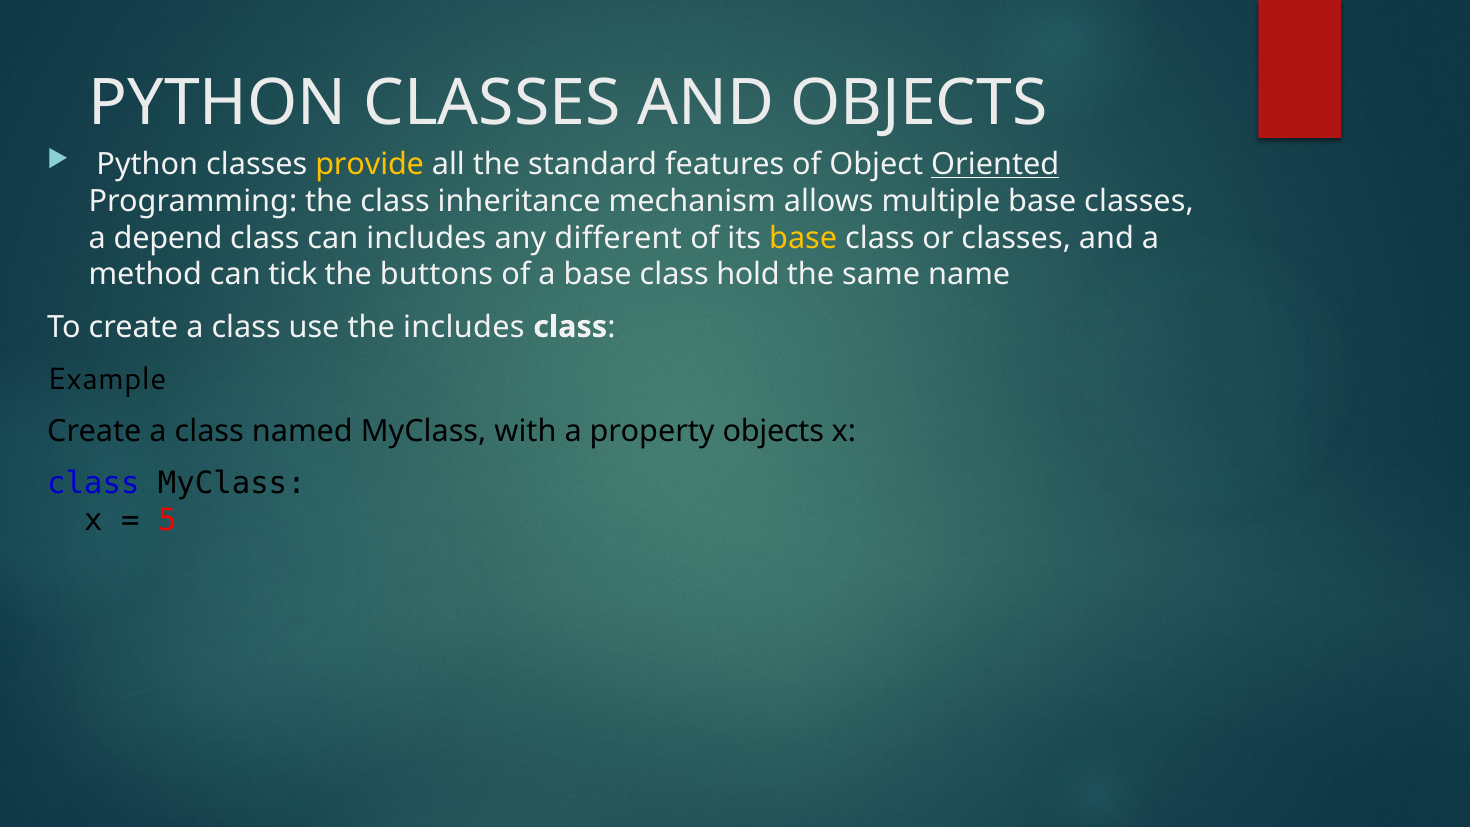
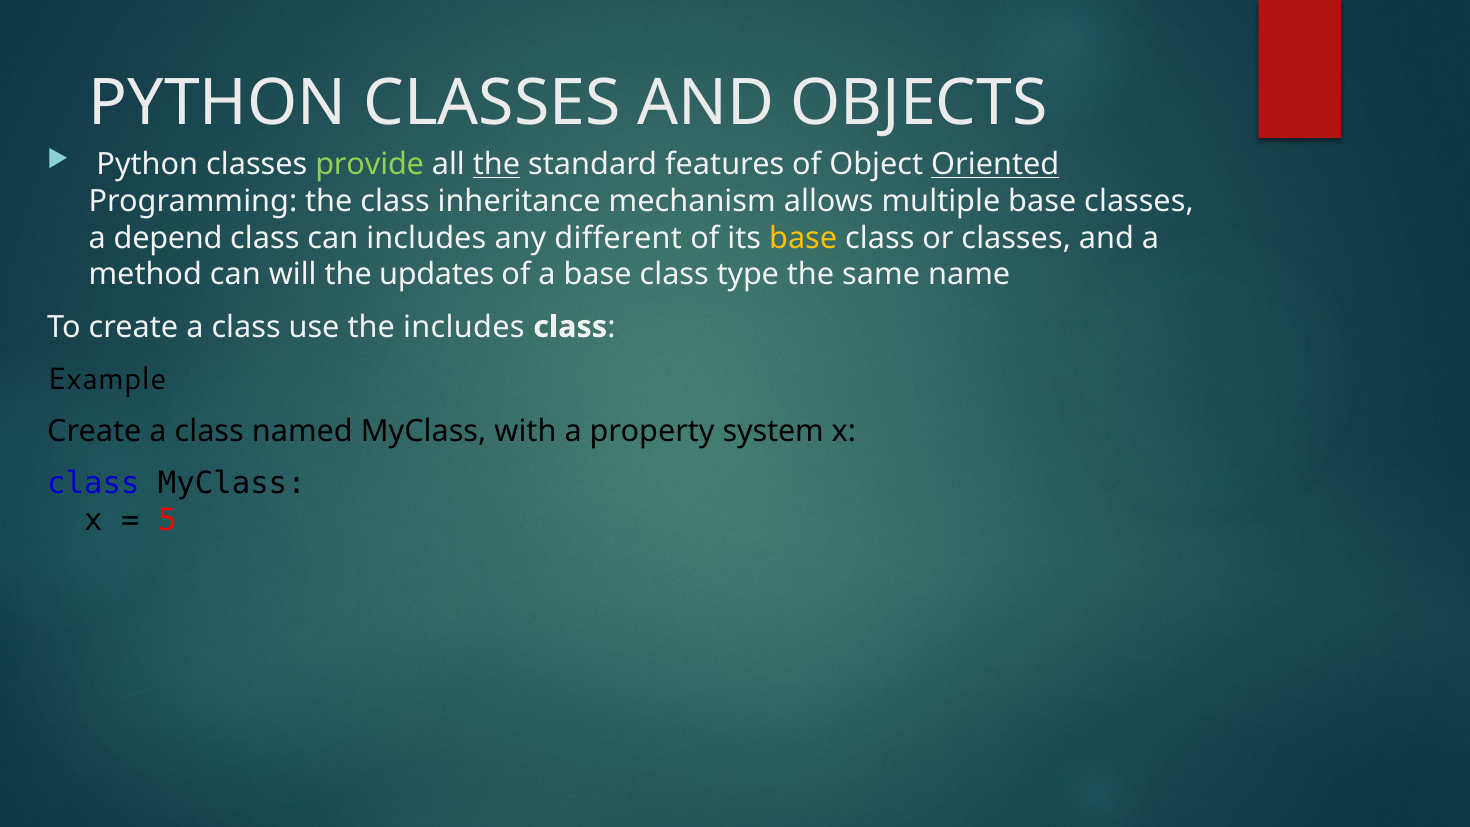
provide colour: yellow -> light green (370, 164)
the underline: none -> present (497, 164)
tick: tick -> will (293, 275)
buttons: buttons -> updates (437, 275)
hold: hold -> type (748, 275)
property objects: objects -> system (773, 431)
